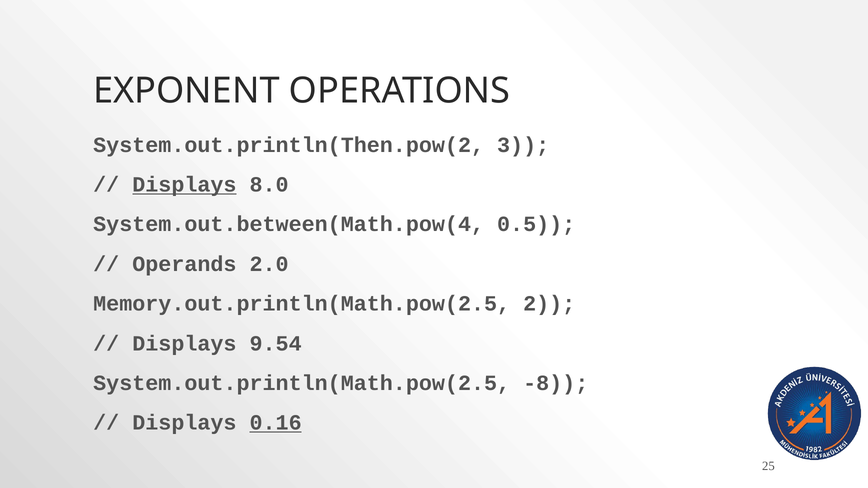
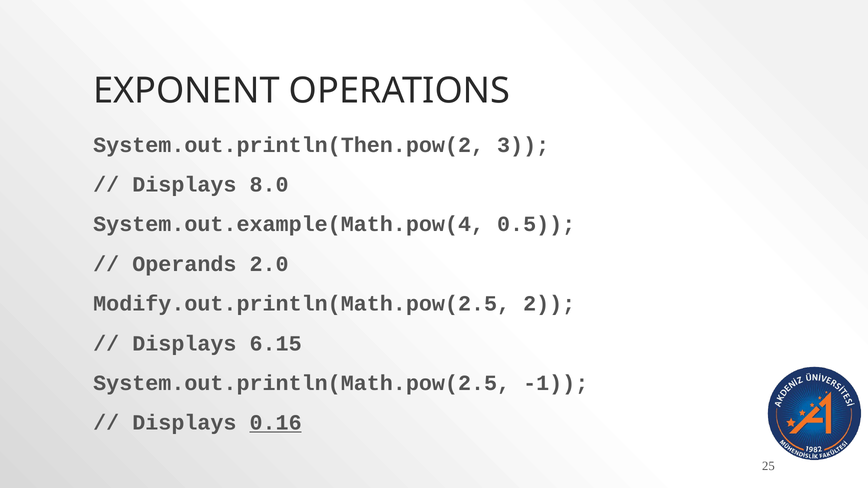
Displays underline: present -> none (184, 185)
System.out.between(Math.pow(4: System.out.between(Math.pow(4 -> System.out.example(Math.pow(4 (289, 225)
Memory.out.println(Math.pow(2.5: Memory.out.println(Math.pow(2.5 -> Modify.out.println(Math.pow(2.5 (302, 304)
9.54: 9.54 -> 6.15 (276, 344)
-8: -8 -> -1 (556, 383)
